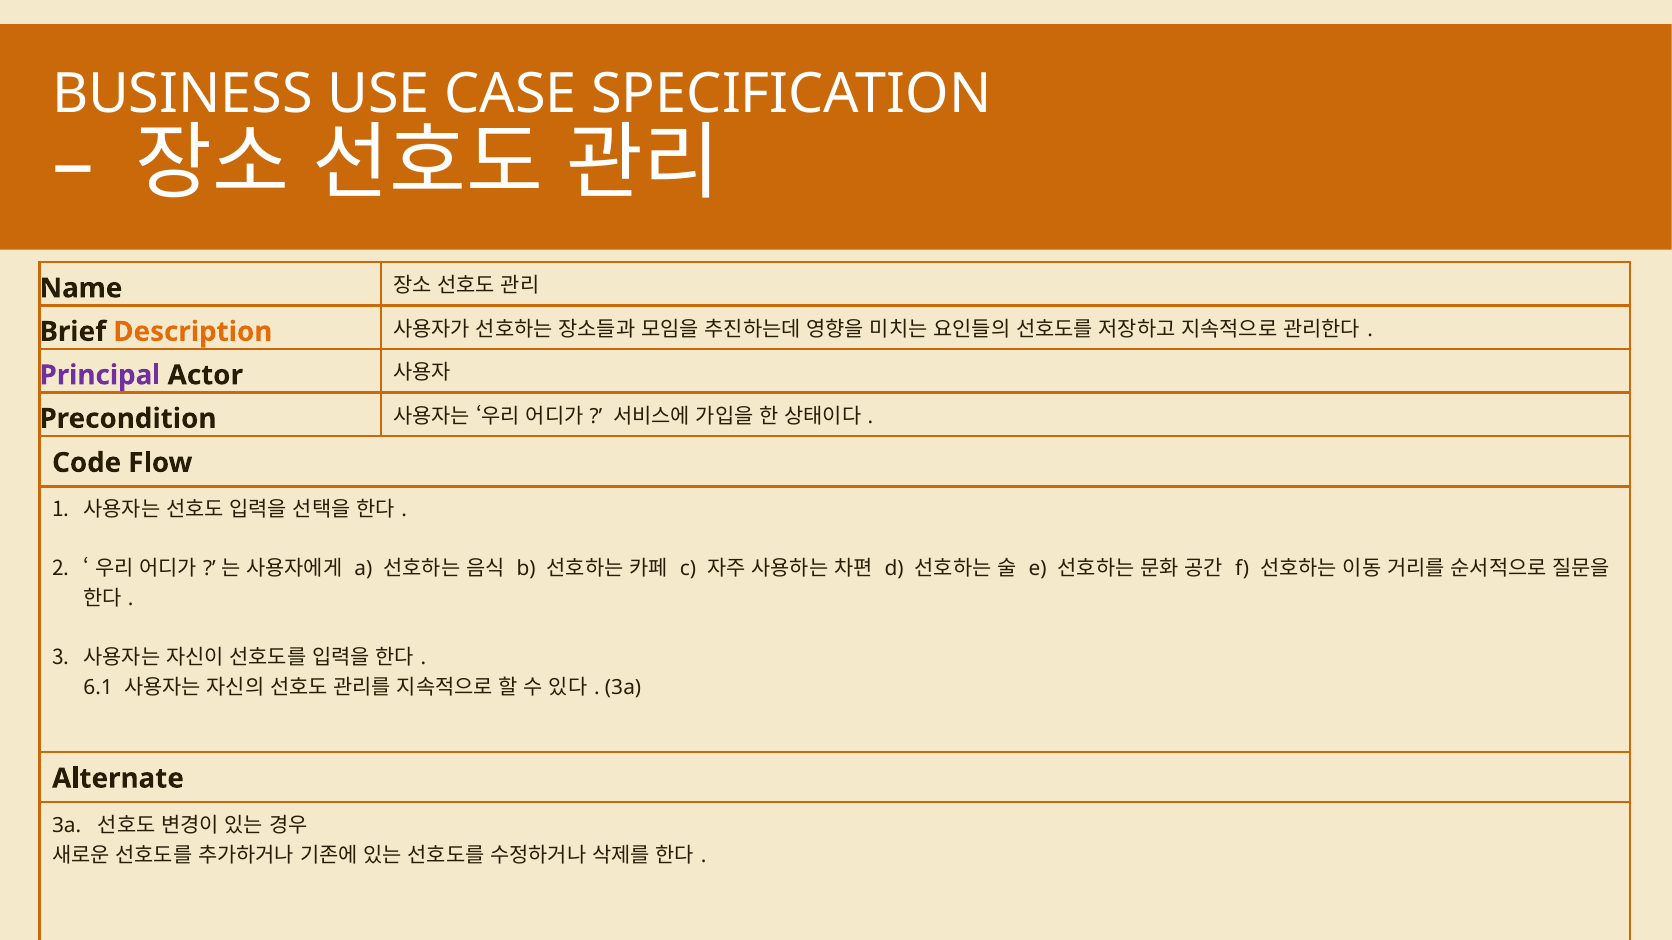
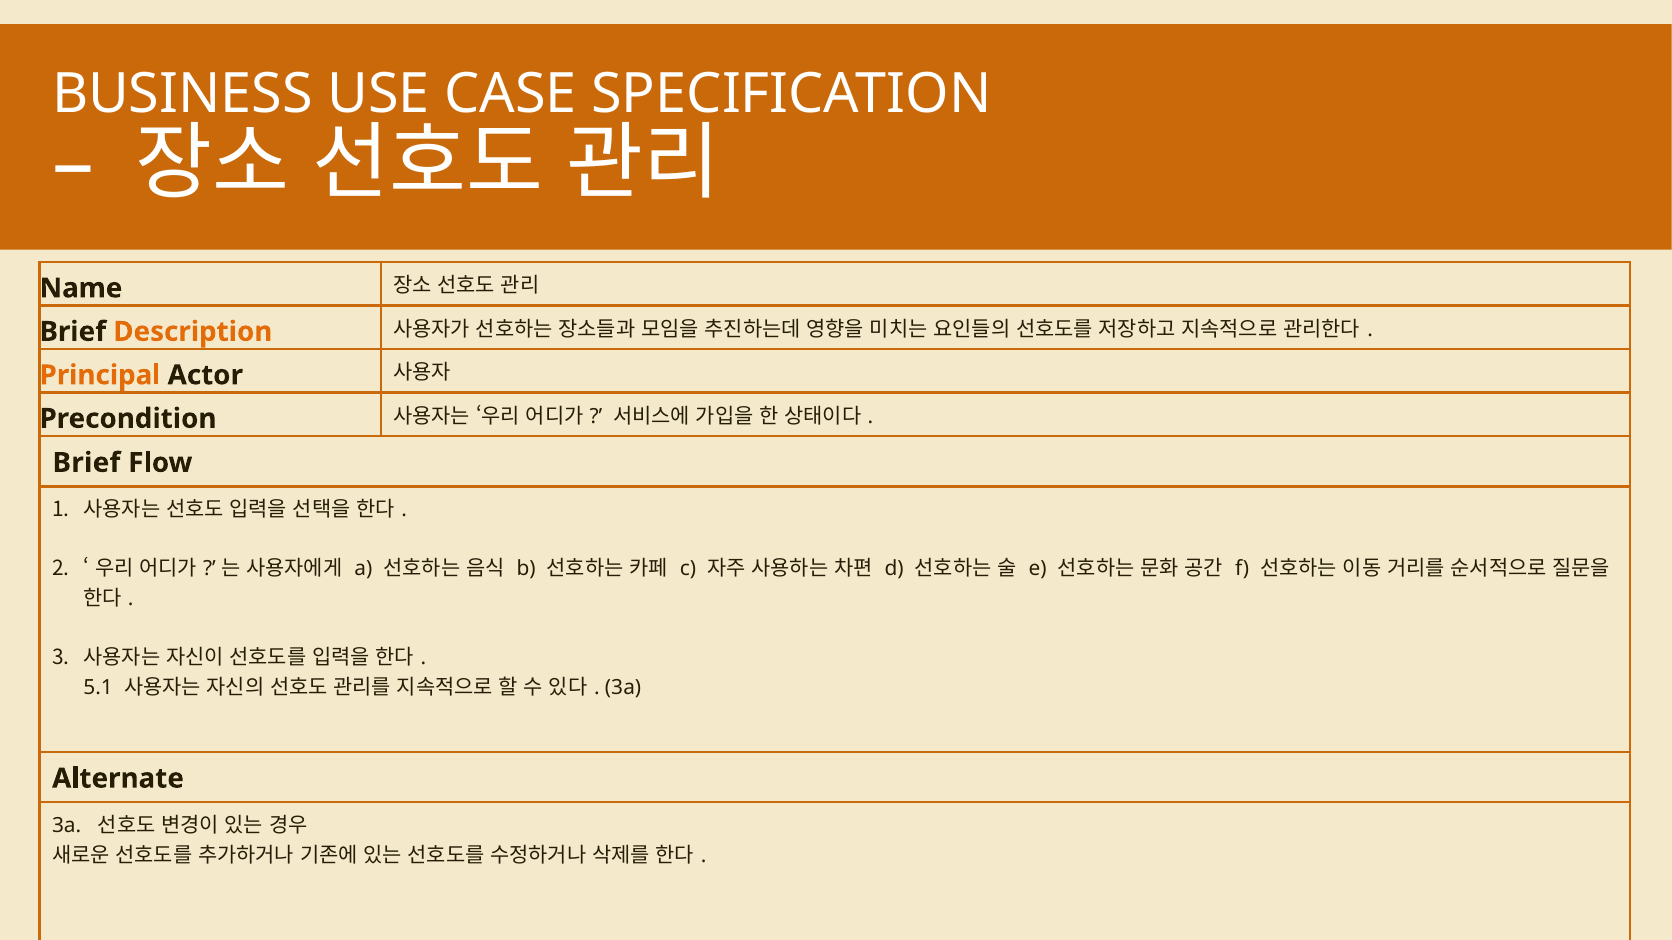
Principal colour: purple -> orange (100, 375)
Code: Code -> Brief (86, 463)
6.1: 6.1 -> 5.1 (98, 688)
